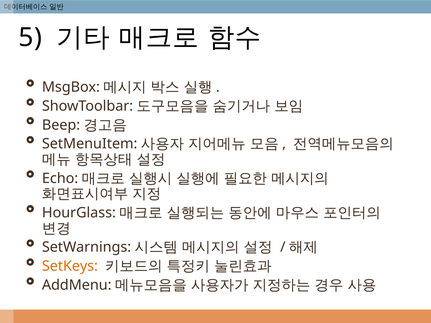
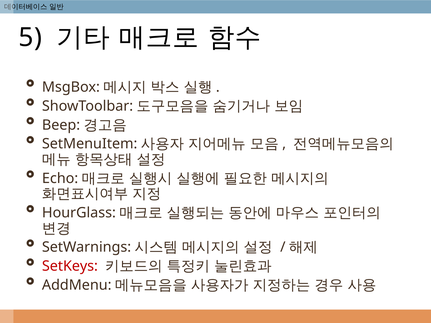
SetKeys colour: orange -> red (70, 266)
